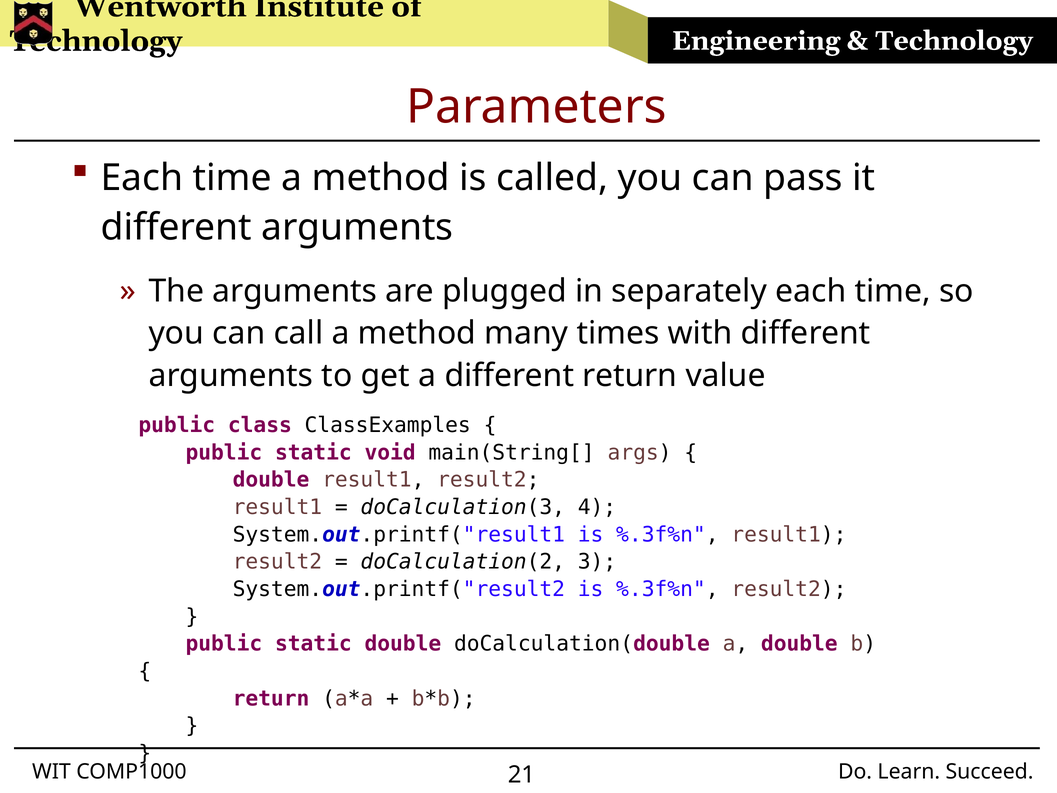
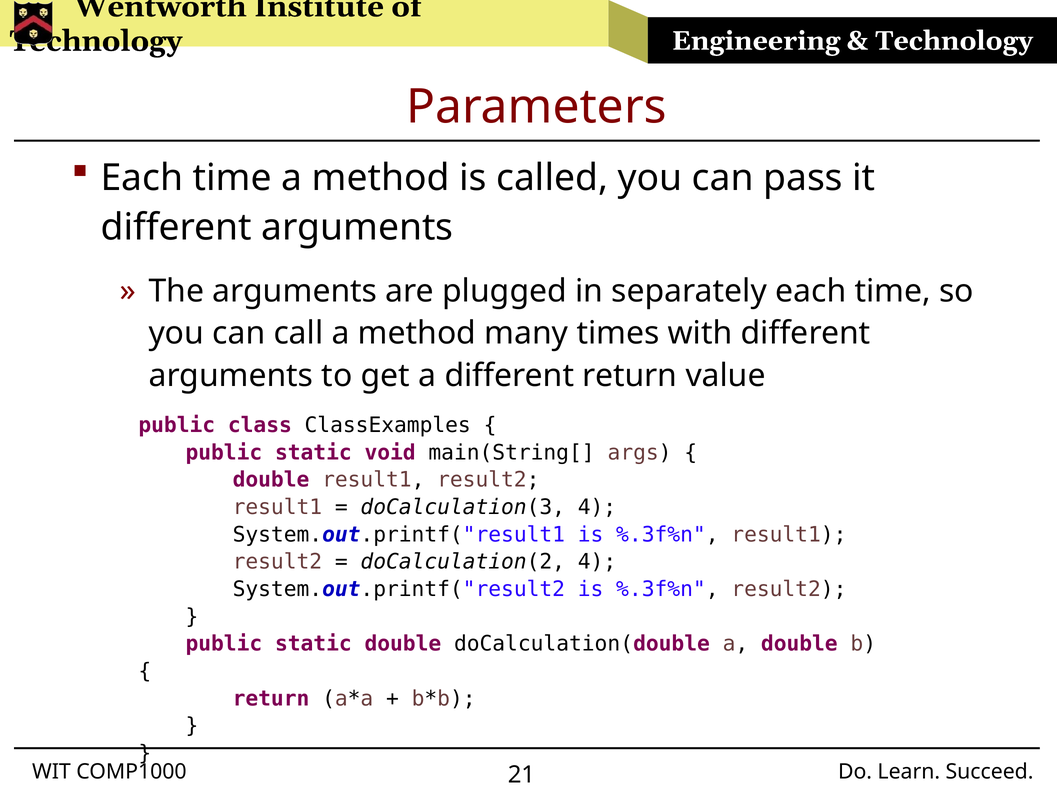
doCalculation(2 3: 3 -> 4 (597, 562)
